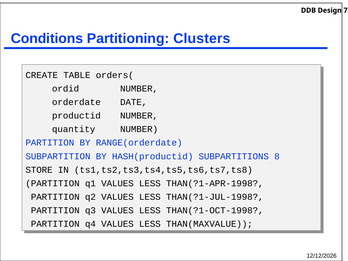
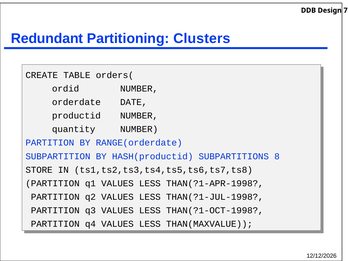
Conditions: Conditions -> Redundant (47, 38)
